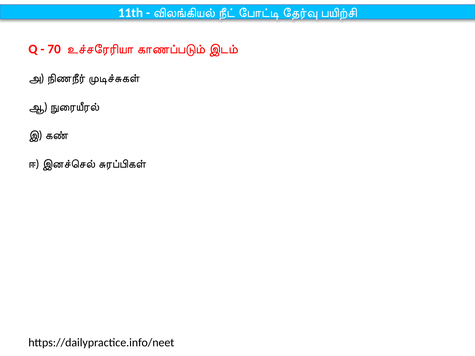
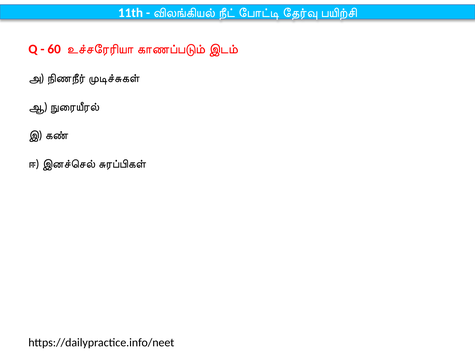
70: 70 -> 60 (54, 49)
